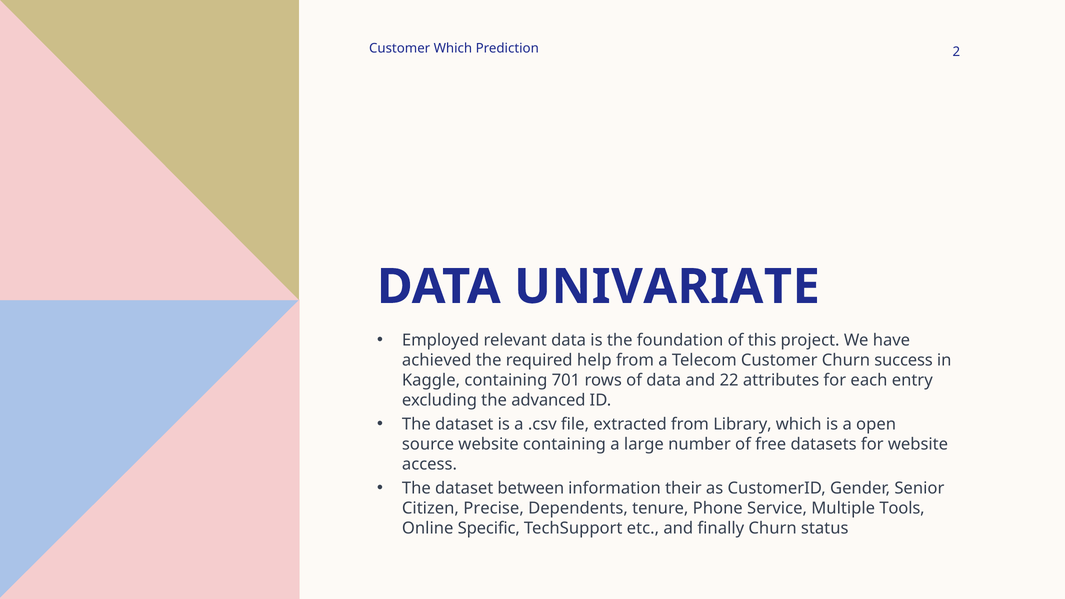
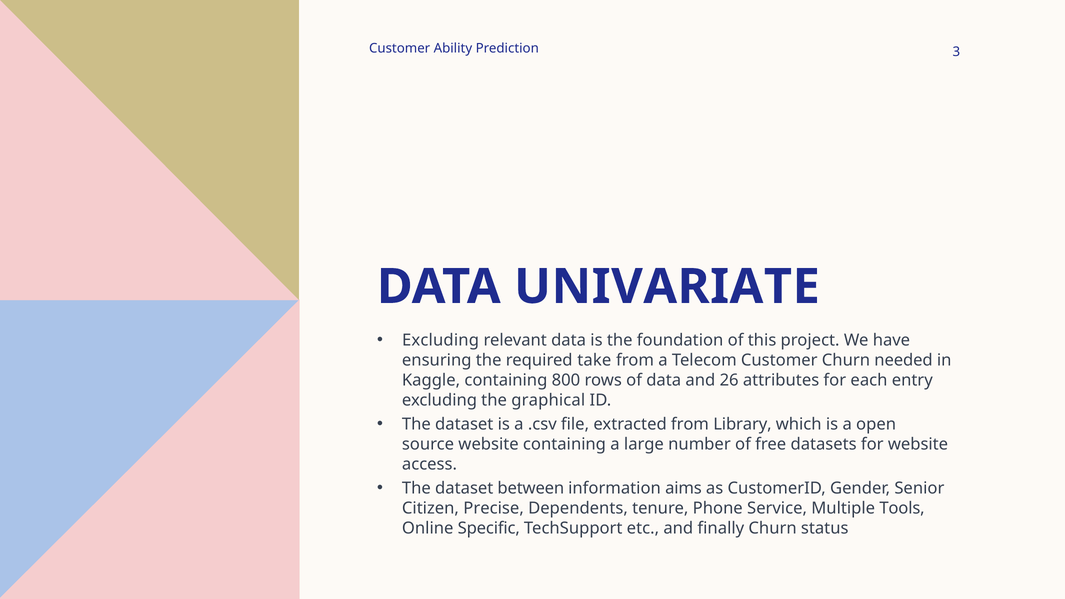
Customer Which: Which -> Ability (453, 48)
2: 2 -> 3 (956, 52)
Employed: Employed -> Excluding (441, 340)
achieved: achieved -> ensuring (437, 360)
help: help -> take (594, 360)
success: success -> needed (904, 360)
701: 701 -> 800 (566, 380)
22: 22 -> 26 (729, 380)
advanced: advanced -> graphical (548, 400)
their: their -> aims (684, 488)
